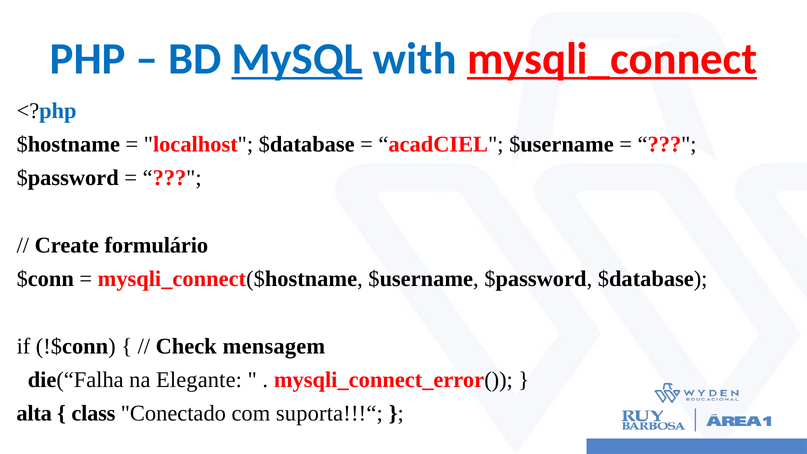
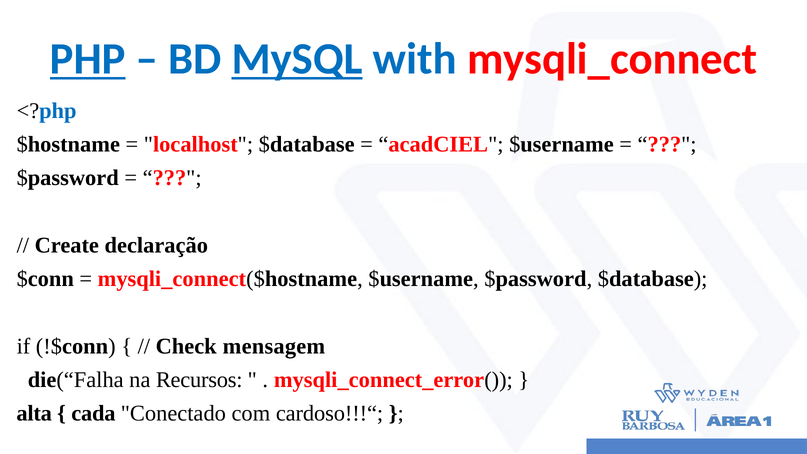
PHP underline: none -> present (88, 59)
mysqli_connect underline: present -> none (612, 59)
formulário: formulário -> declaração (156, 245)
Elegante: Elegante -> Recursos (199, 380)
class: class -> cada (93, 413)
suporta!!!“: suporta!!!“ -> cardoso!!!“ (329, 413)
